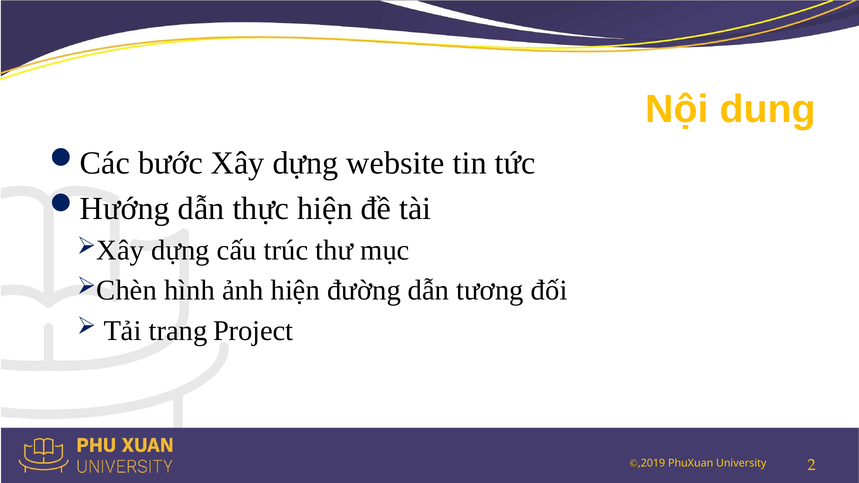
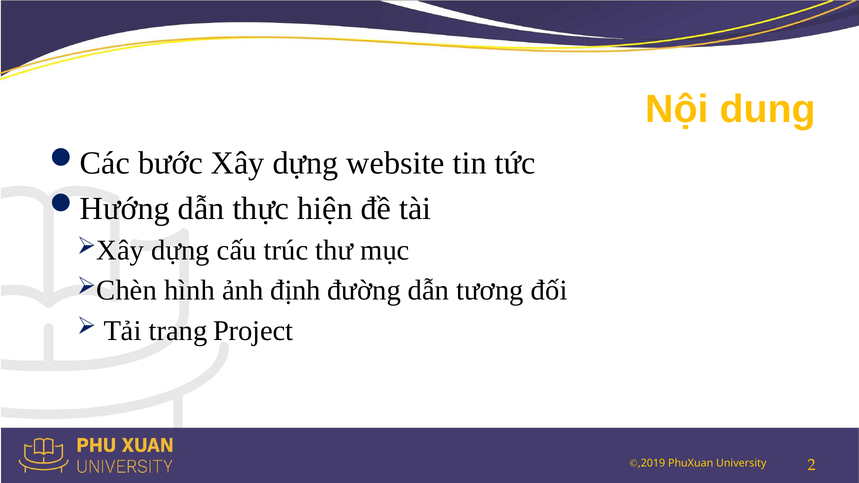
ảnh hiện: hiện -> định (295, 291)
